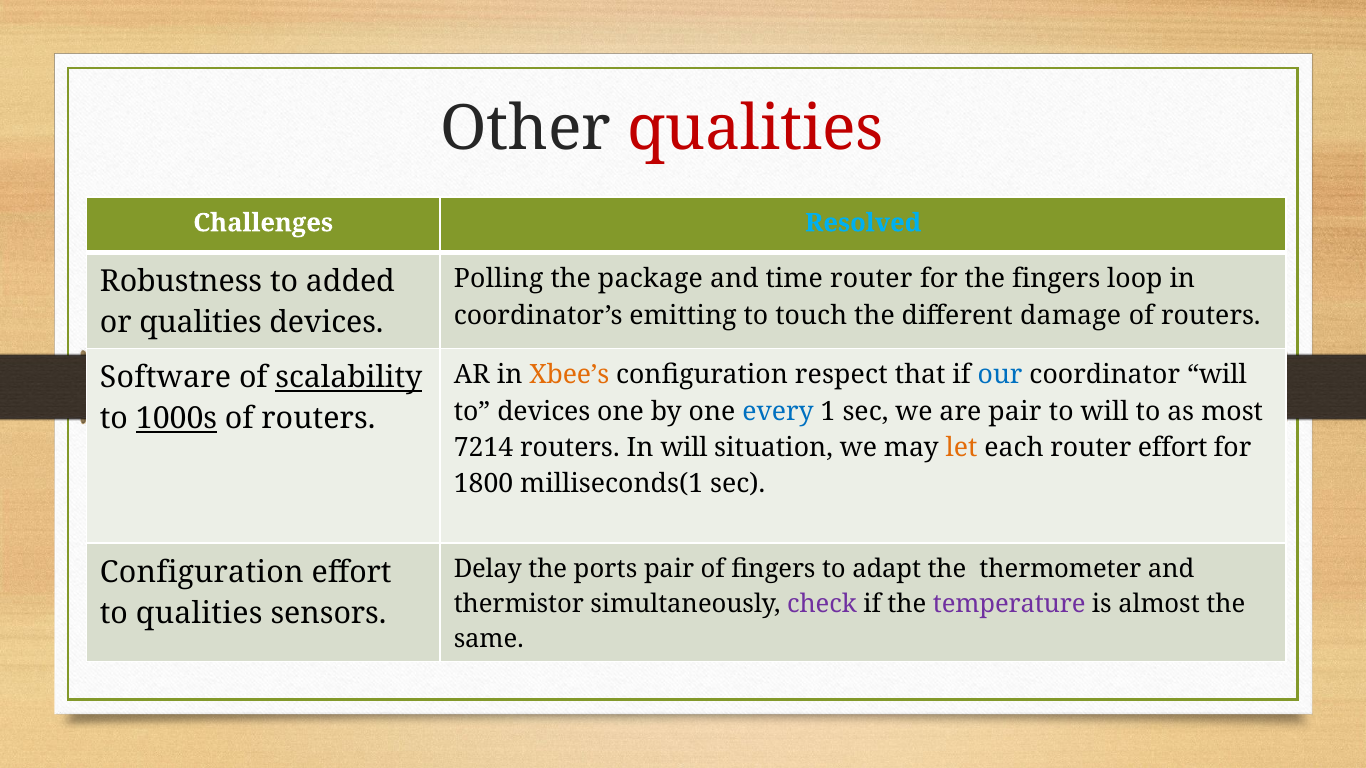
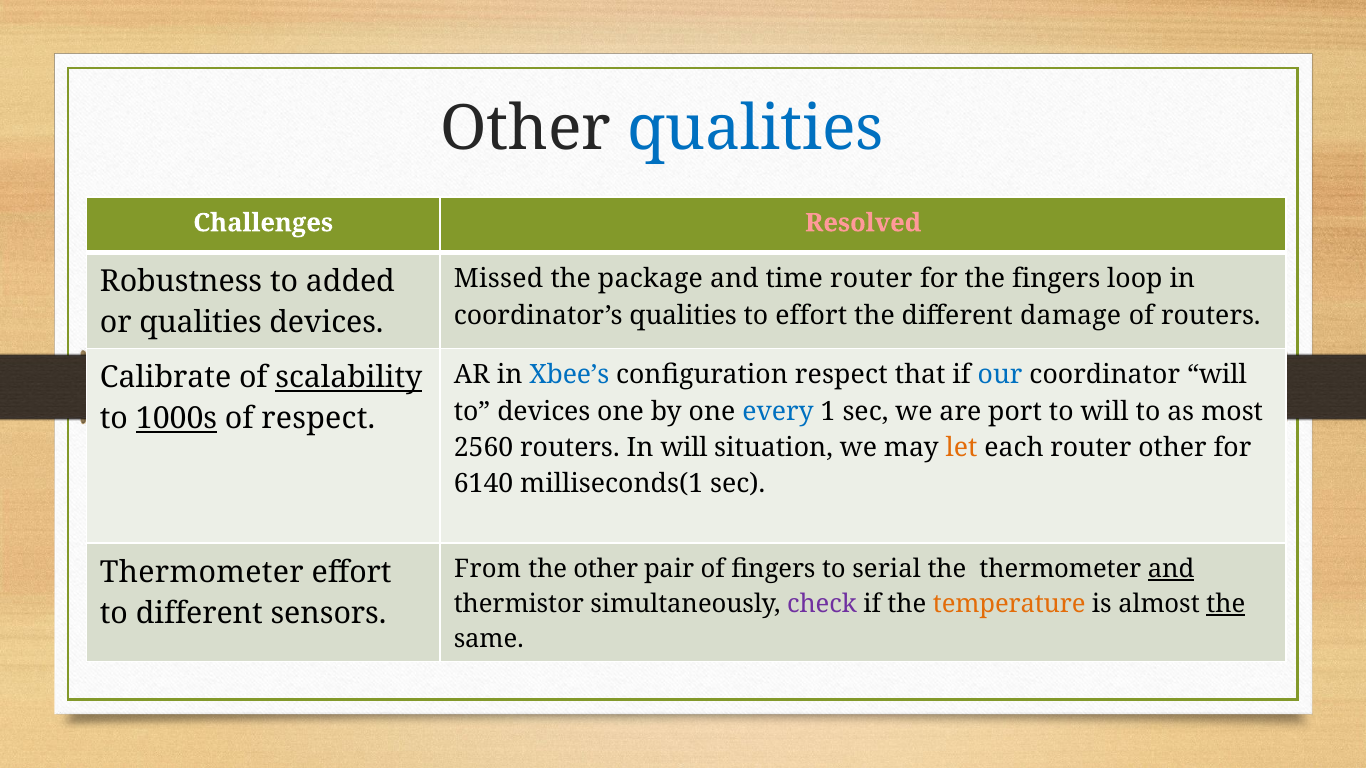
qualities colour: red -> blue (756, 129)
Resolved colour: light blue -> pink (863, 223)
Polling: Polling -> Missed (499, 279)
coordinator’s emitting: emitting -> qualities (683, 315)
to touch: touch -> effort (811, 315)
Xbee’s colour: orange -> blue (569, 375)
Software: Software -> Calibrate (166, 378)
are pair: pair -> port (1015, 412)
routers: routers -> respect (318, 419)
7214: 7214 -> 2560 (484, 448)
router effort: effort -> other (1173, 448)
1800: 1800 -> 6140 (484, 484)
Delay: Delay -> From (488, 569)
the ports: ports -> other (606, 569)
adapt: adapt -> serial (887, 569)
and underline: none -> present (1171, 569)
Configuration: Configuration -> Thermometer (202, 573)
temperature colour: purple -> orange (1009, 604)
the underline: none -> present (1226, 604)
to qualities: qualities -> different (199, 614)
